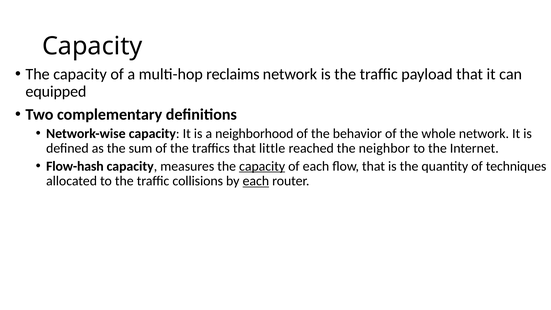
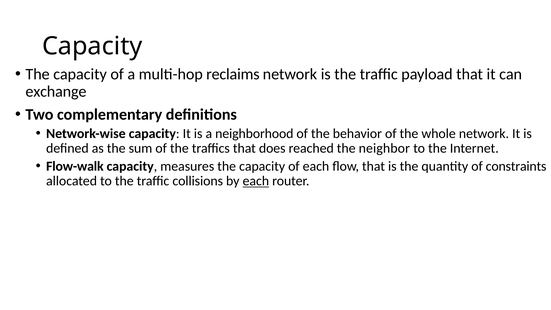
equipped: equipped -> exchange (56, 91)
little: little -> does (272, 148)
Flow-hash: Flow-hash -> Flow-walk (75, 166)
capacity underline: present -> none (262, 166)
techniques: techniques -> constraints (516, 166)
